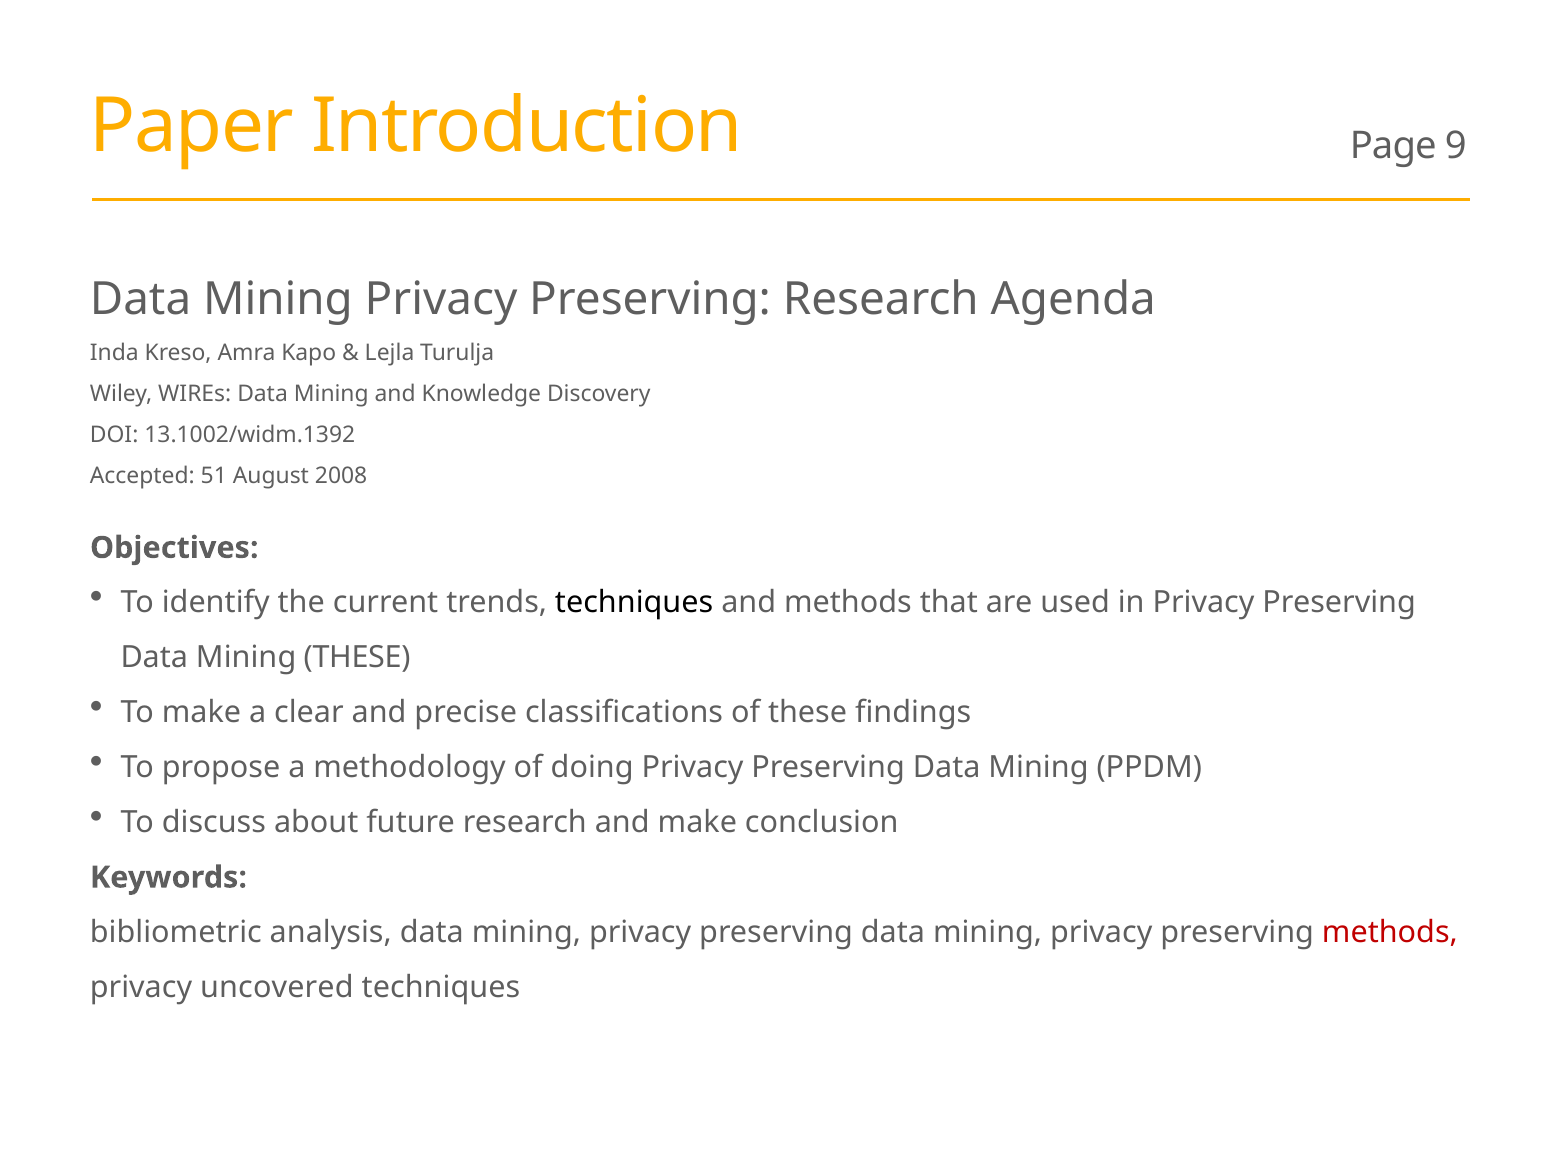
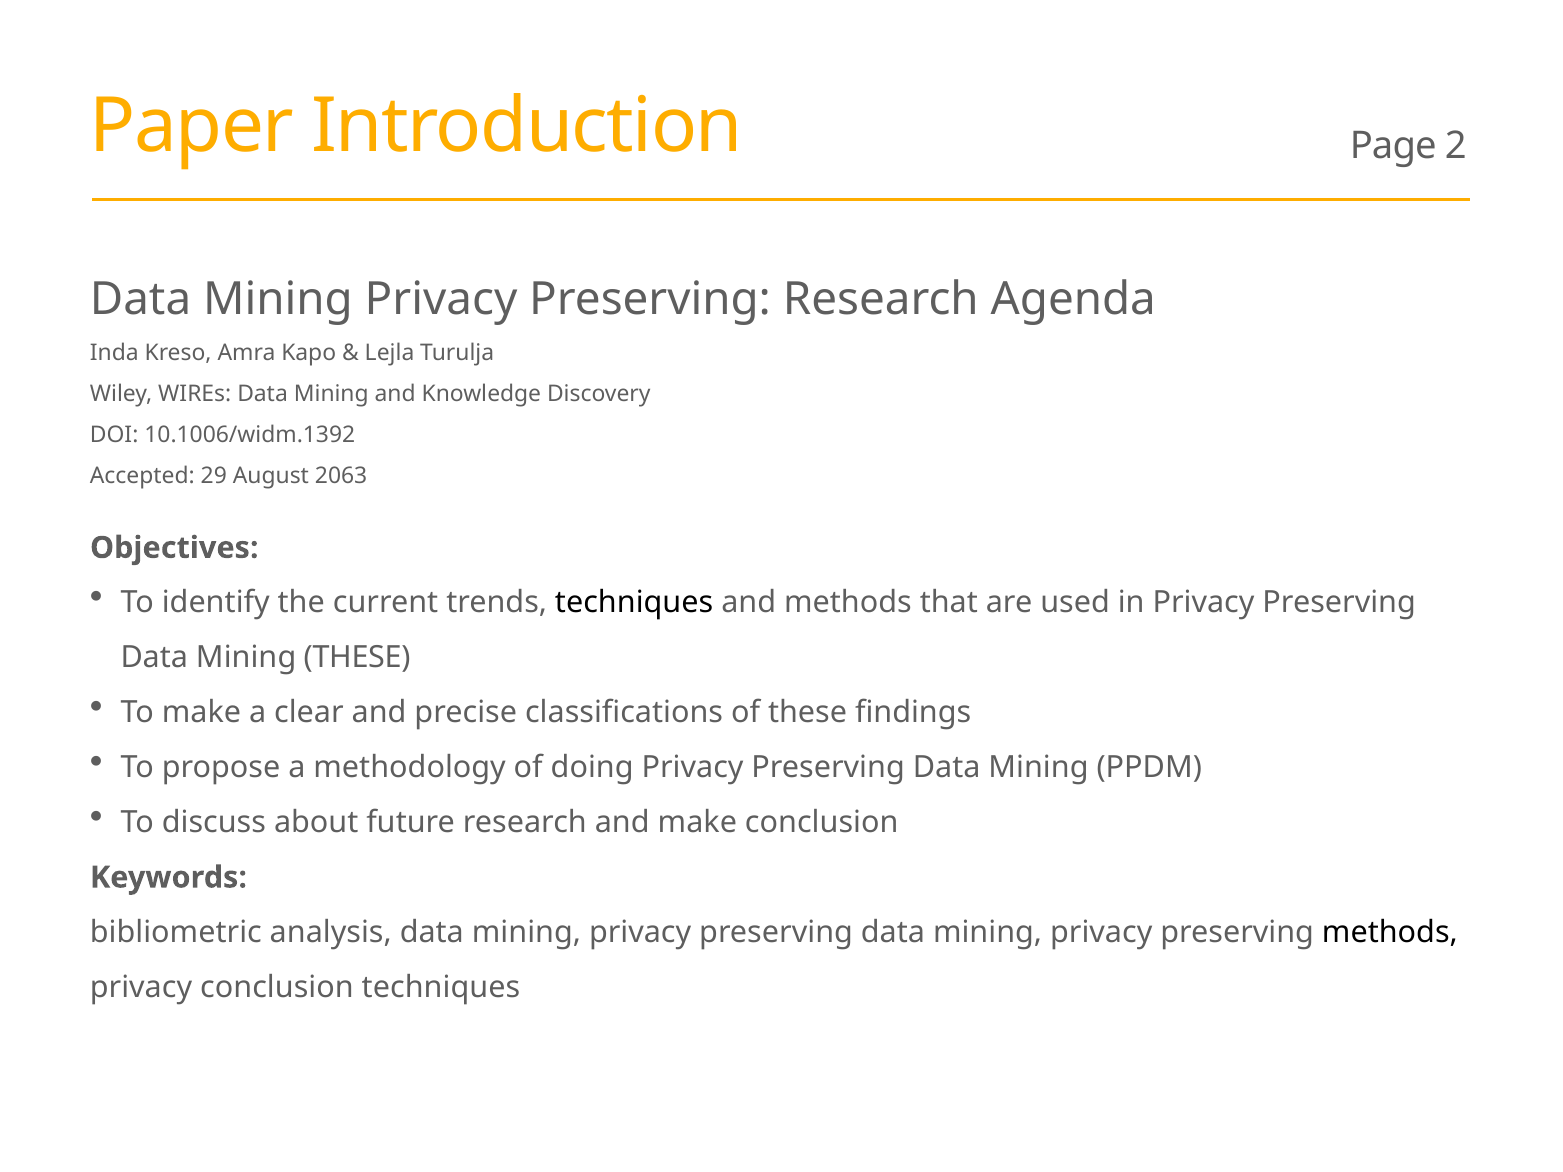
9: 9 -> 2 (1456, 146)
13.1002/widm.1392: 13.1002/widm.1392 -> 10.1006/widm.1392 (250, 435)
51: 51 -> 29 (214, 476)
2008: 2008 -> 2063 (341, 476)
methods colour: red -> black (1390, 933)
privacy uncovered: uncovered -> conclusion (277, 988)
